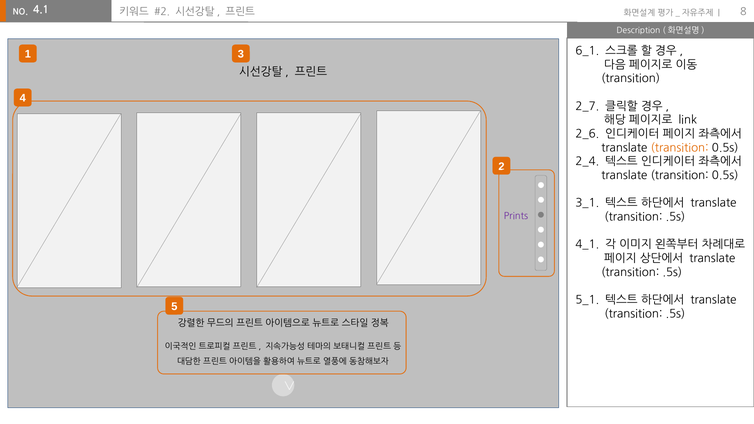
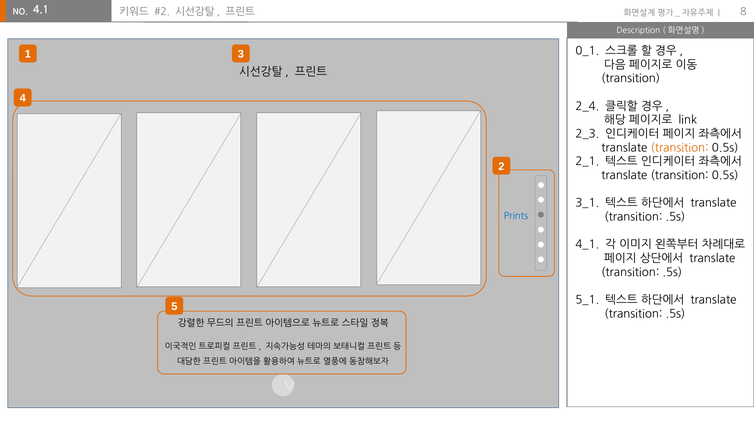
6_1: 6_1 -> 0_1 (587, 51)
2_7: 2_7 -> 2_4 (587, 106)
2_6: 2_6 -> 2_3 (587, 134)
2_4: 2_4 -> 2_1 (587, 162)
Prints colour: purple -> blue (516, 216)
